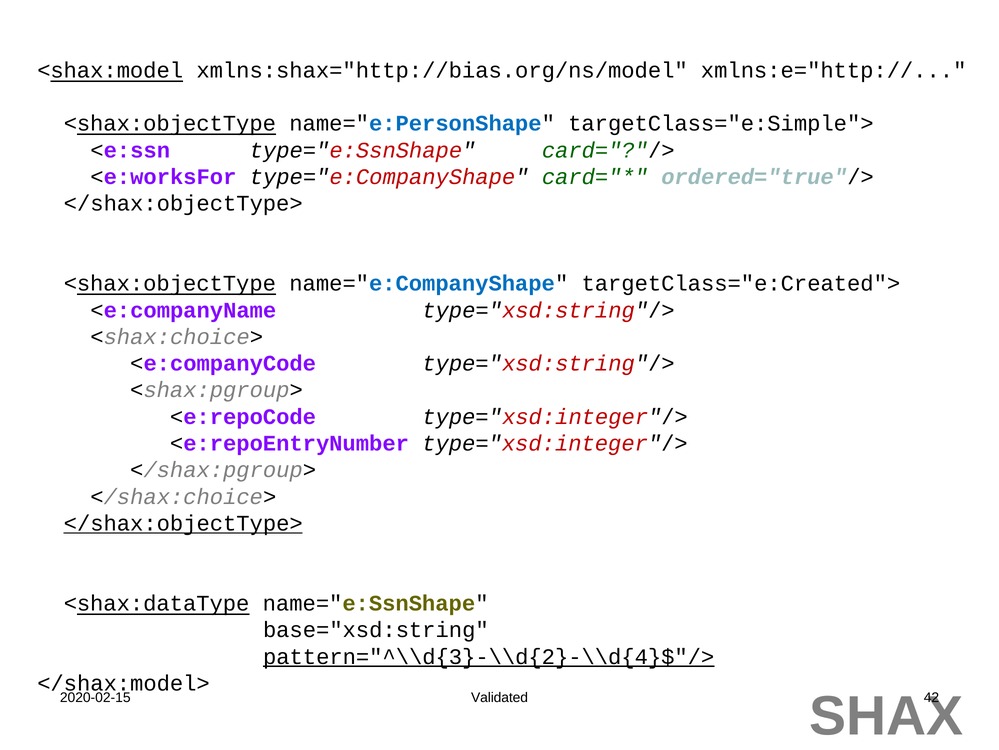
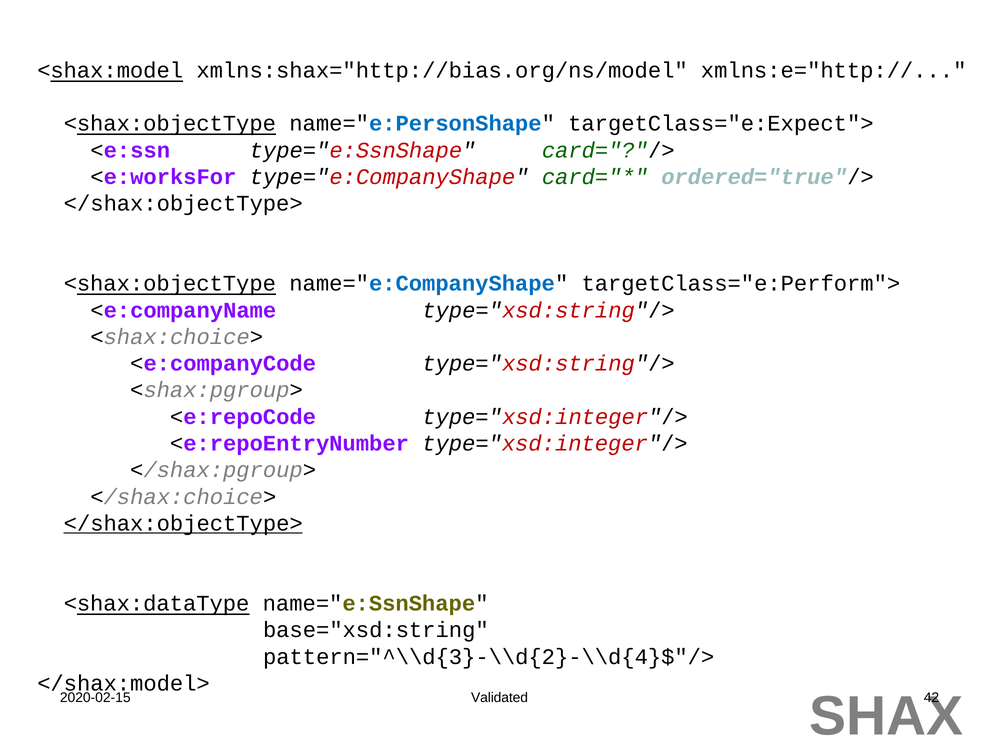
targetClass="e:Simple">: targetClass="e:Simple"> -> targetClass="e:Expect"> (721, 123)
targetClass="e:Created">: targetClass="e:Created"> -> targetClass="e:Perform"> (741, 283)
pattern="^\\d{3}-\\d{2}-\\d{4}$"/> underline: present -> none (489, 656)
